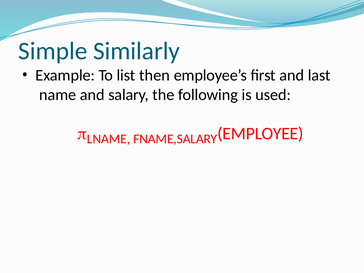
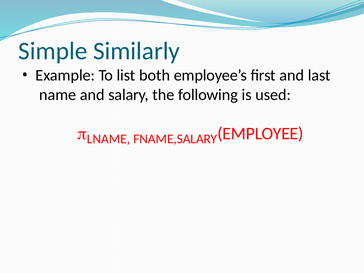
then: then -> both (155, 75)
